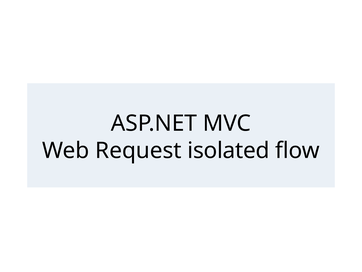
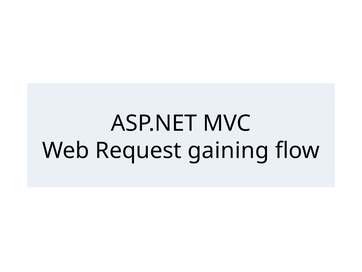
isolated: isolated -> gaining (228, 150)
